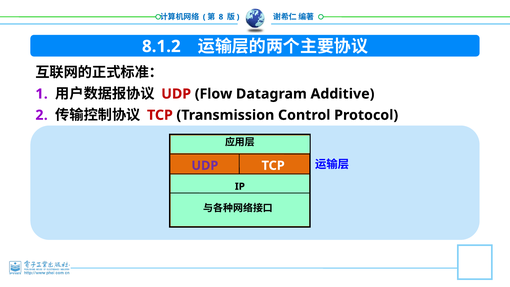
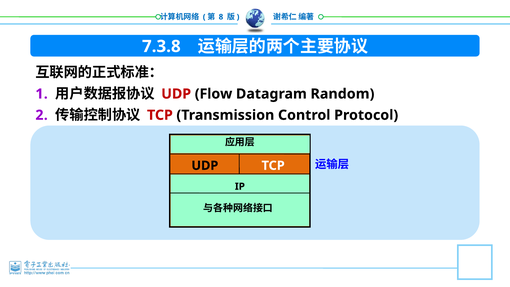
8.1.2: 8.1.2 -> 7.3.8 (161, 46)
Additive: Additive -> Random (342, 94)
UDP colour: purple -> black (205, 166)
